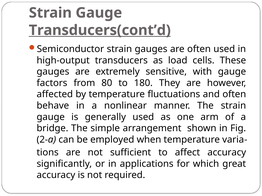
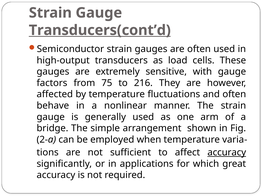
80: 80 -> 75 (107, 83)
180: 180 -> 216 (143, 83)
accuracy underline: none -> present (227, 153)
